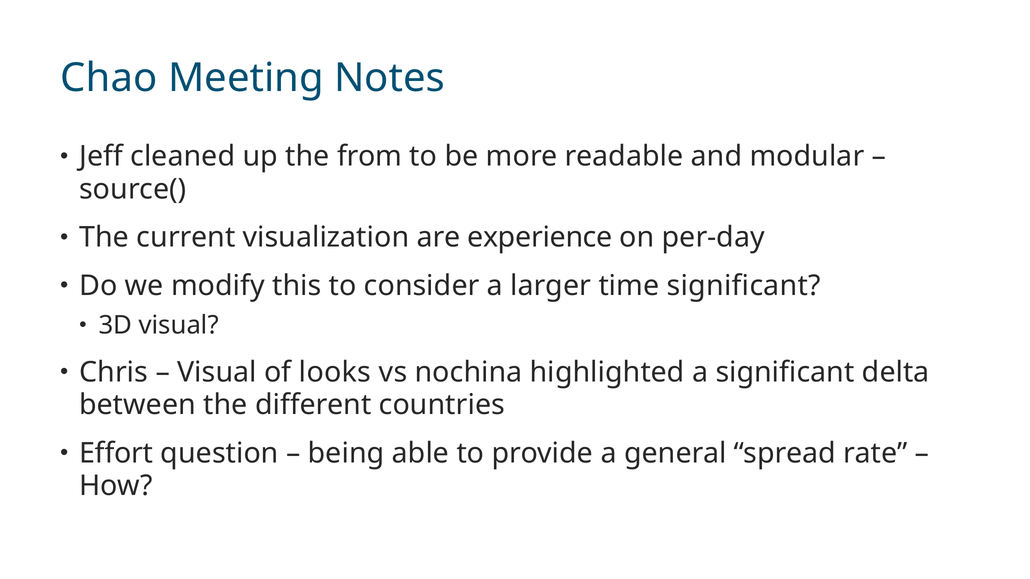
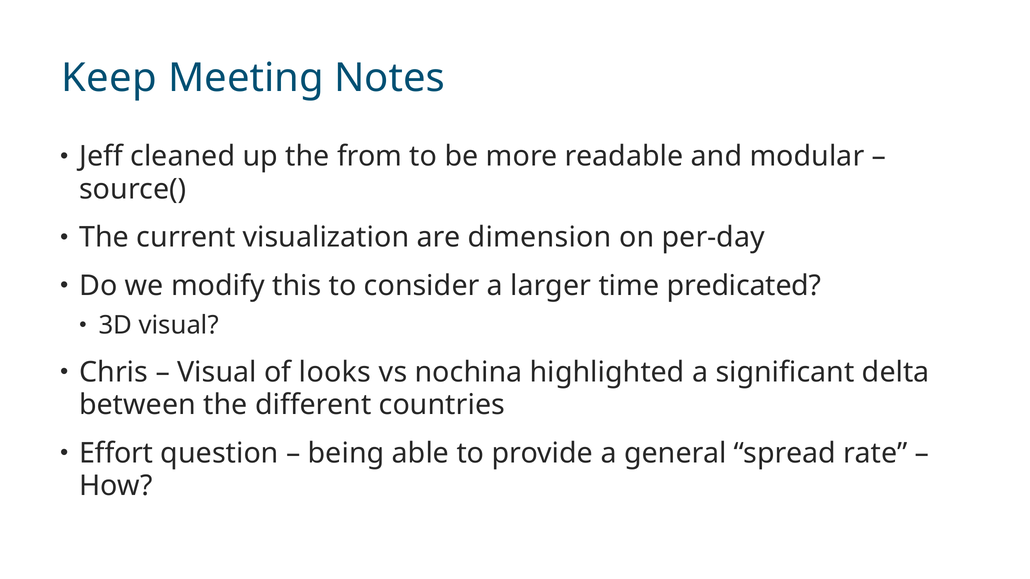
Chao: Chao -> Keep (109, 78)
experience: experience -> dimension (540, 238)
time significant: significant -> predicated (744, 286)
